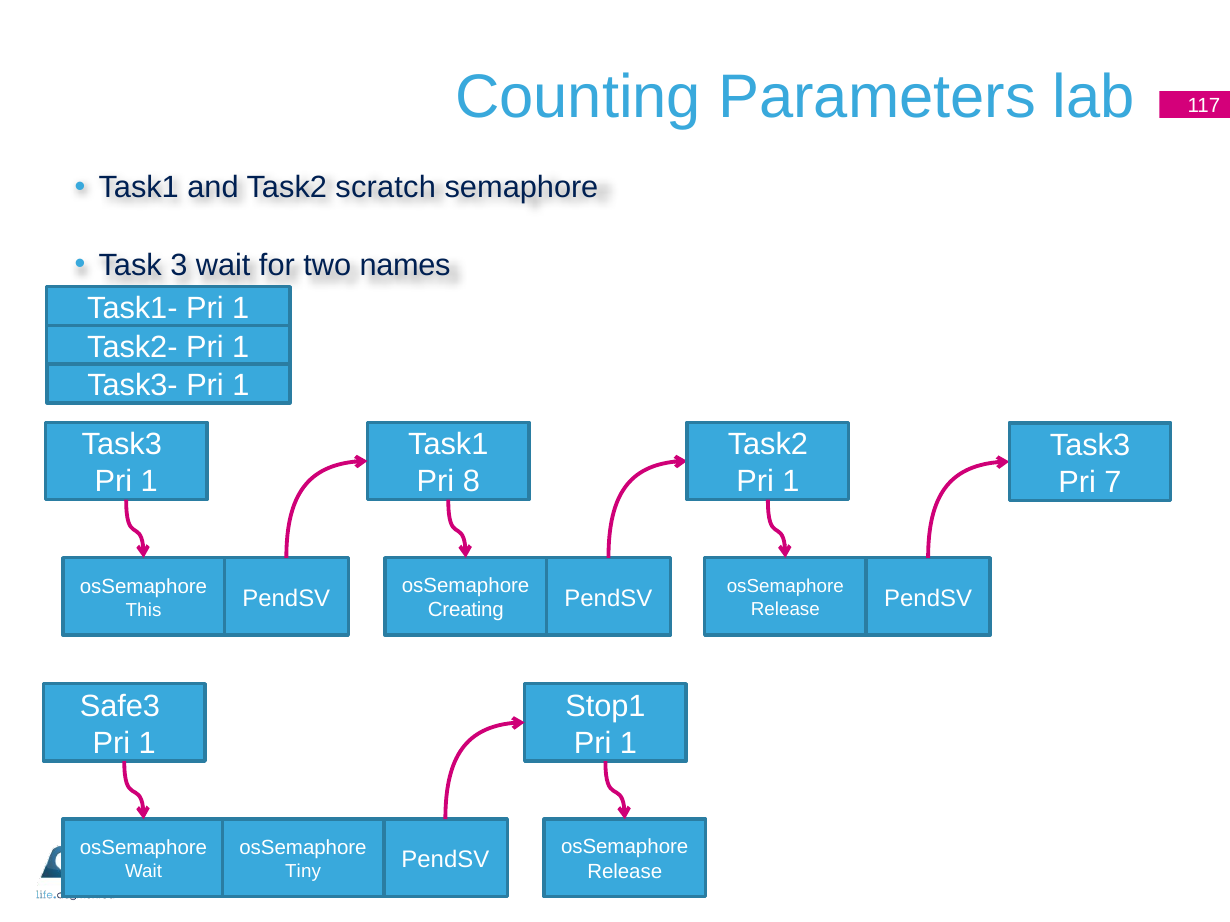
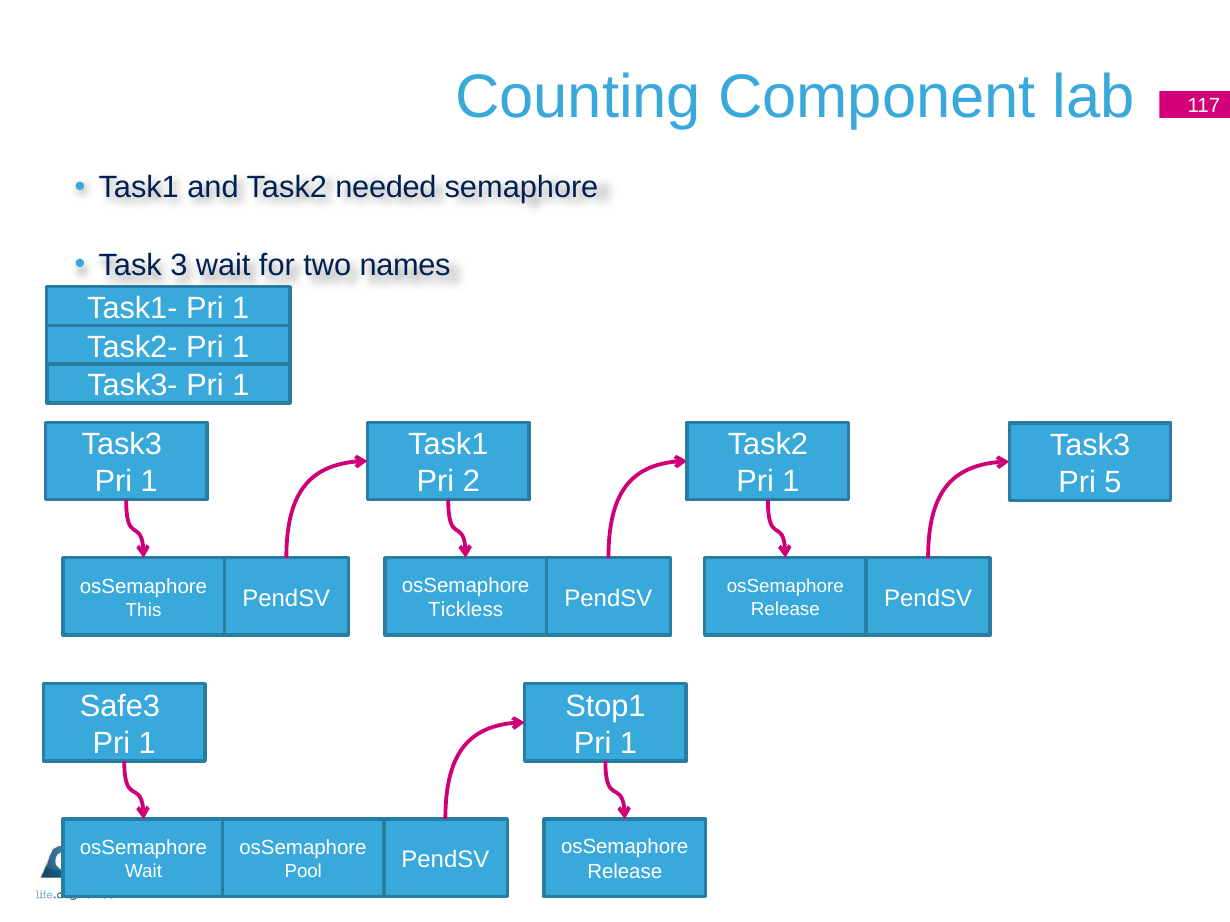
Parameters: Parameters -> Component (877, 97)
scratch: scratch -> needed (386, 188)
8: 8 -> 2 (471, 482)
7: 7 -> 5 (1113, 482)
Creating: Creating -> Tickless (466, 611)
Tiny: Tiny -> Pool (303, 872)
